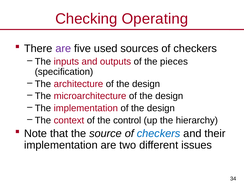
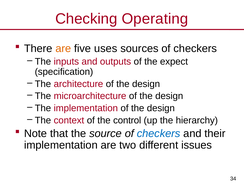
are colour: purple -> orange (63, 49)
used: used -> uses (106, 49)
pieces: pieces -> expect (174, 61)
